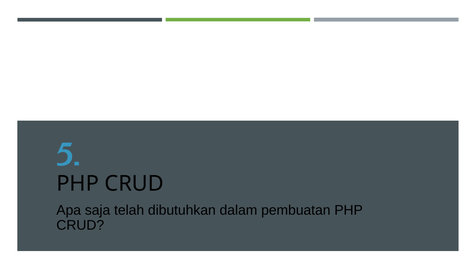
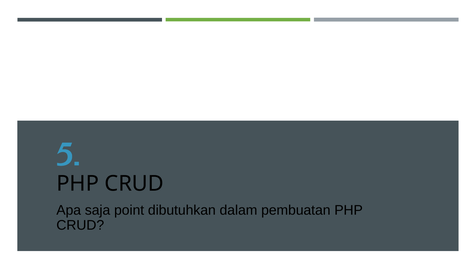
telah: telah -> point (129, 210)
